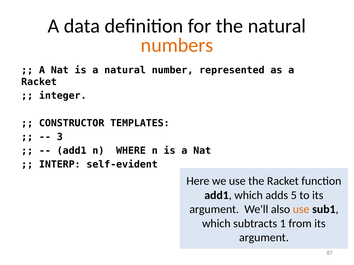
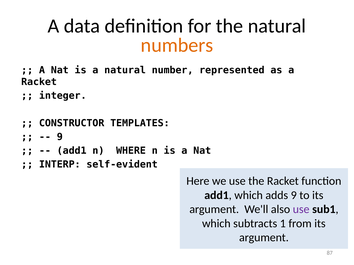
3: 3 -> 9 (60, 137)
adds 5: 5 -> 9 (294, 196)
use colour: orange -> purple (301, 210)
